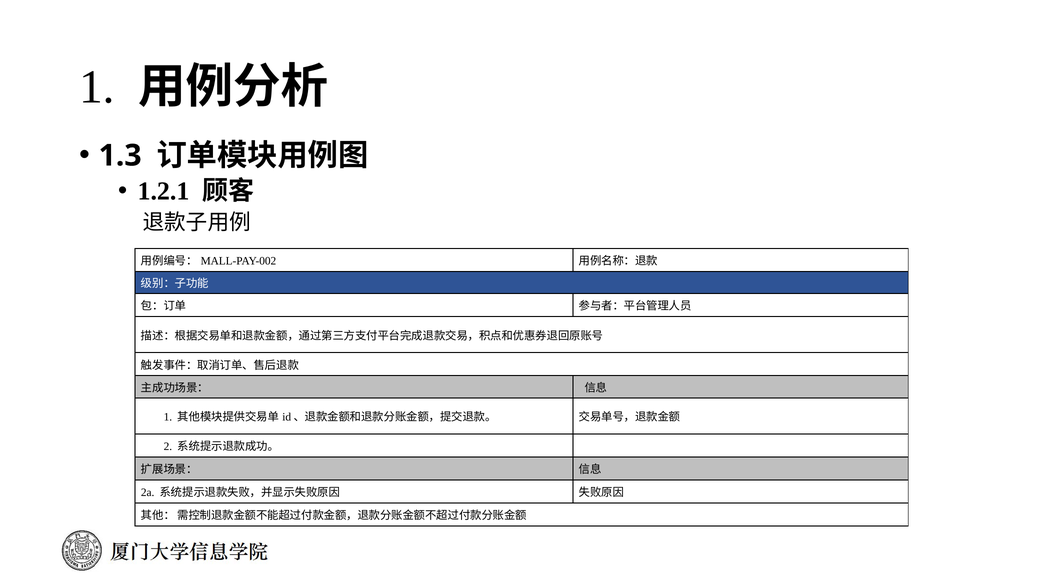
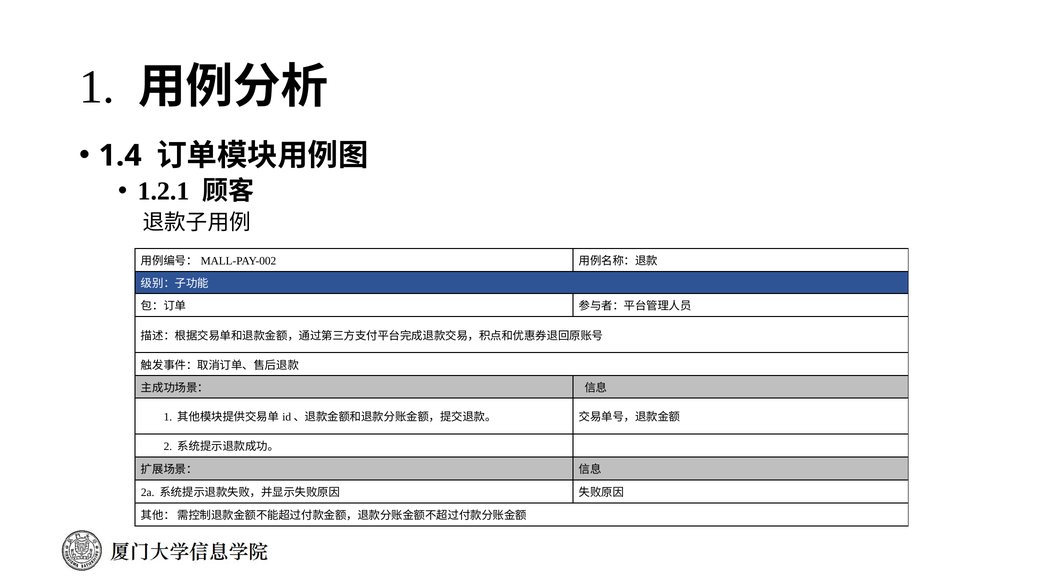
1.3: 1.3 -> 1.4 (120, 156)
